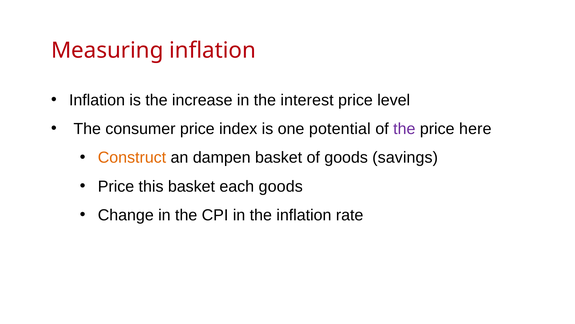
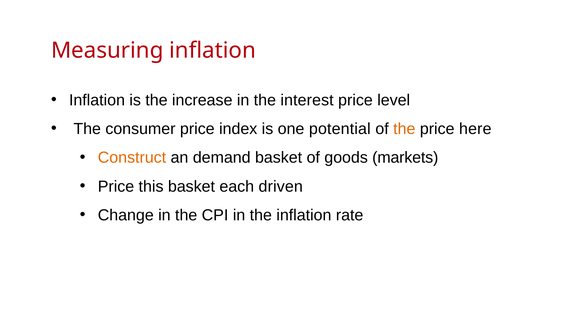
the colour: purple -> orange (404, 129)
dampen: dampen -> demand (222, 157)
savings: savings -> markets (405, 157)
each goods: goods -> driven (281, 186)
